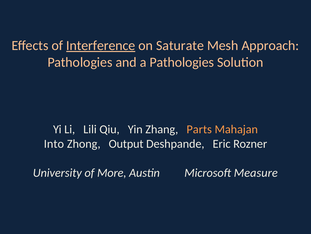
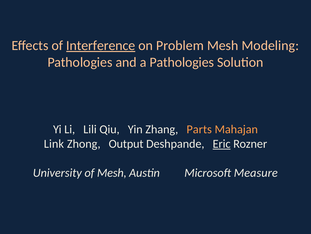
Saturate: Saturate -> Problem (180, 45)
Approach: Approach -> Modeling (270, 45)
Into: Into -> Link (54, 143)
Eric underline: none -> present (222, 143)
of More: More -> Mesh (112, 172)
